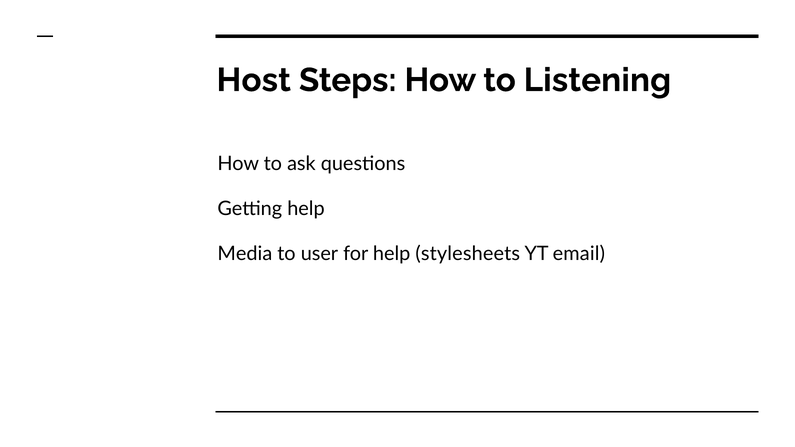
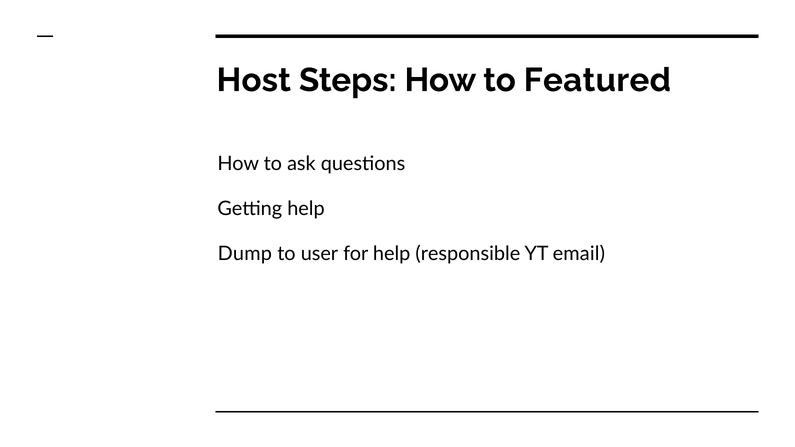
Listening: Listening -> Featured (597, 80)
Media: Media -> Dump (245, 254)
stylesheets: stylesheets -> responsible (468, 254)
